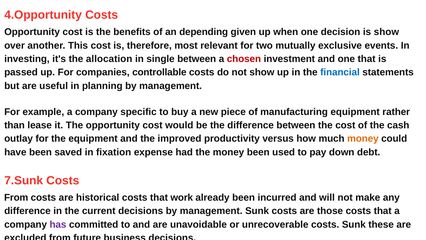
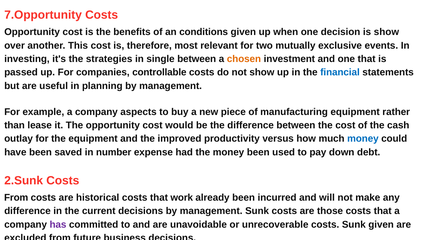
4.Opportunity: 4.Opportunity -> 7.Opportunity (43, 15)
depending: depending -> conditions (204, 32)
allocation: allocation -> strategies (109, 59)
chosen colour: red -> orange (244, 59)
specific: specific -> aspects (138, 112)
money colour: orange -> blue (363, 139)
fixation: fixation -> number (114, 152)
7.Sunk: 7.Sunk -> 2.Sunk (24, 180)
Sunk these: these -> given (381, 224)
